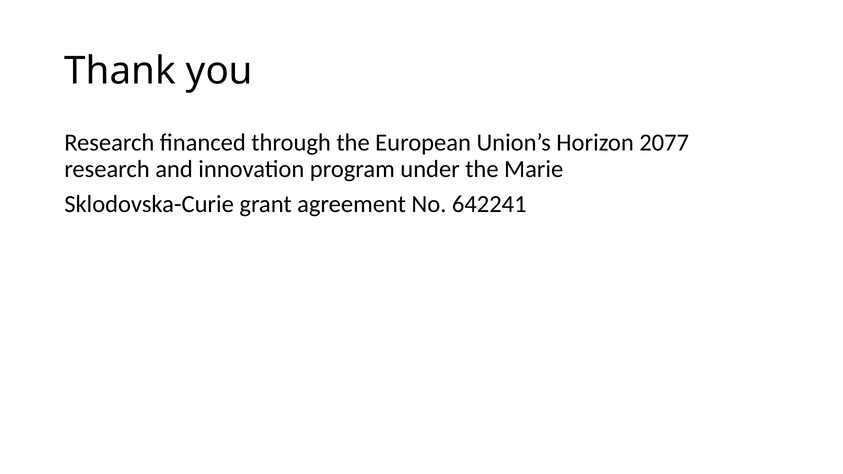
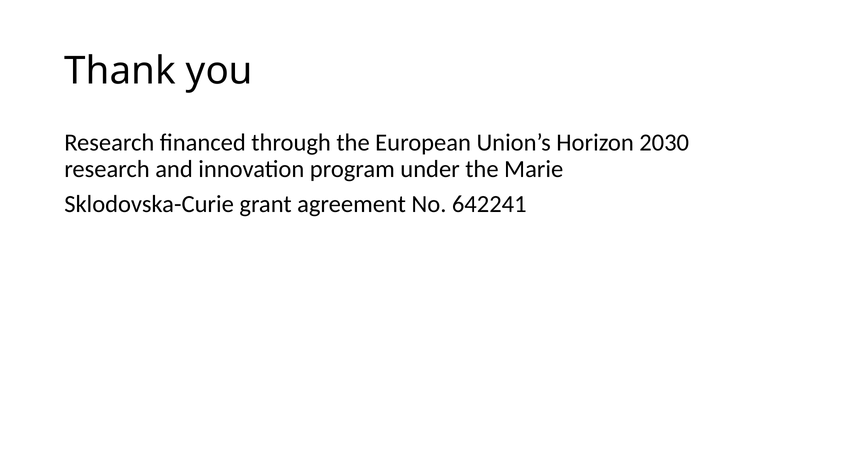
2077: 2077 -> 2030 (664, 143)
